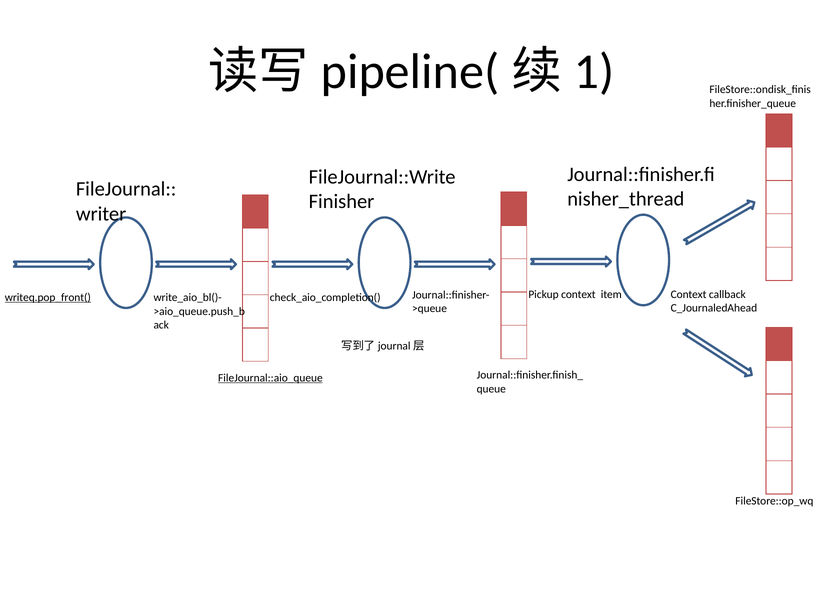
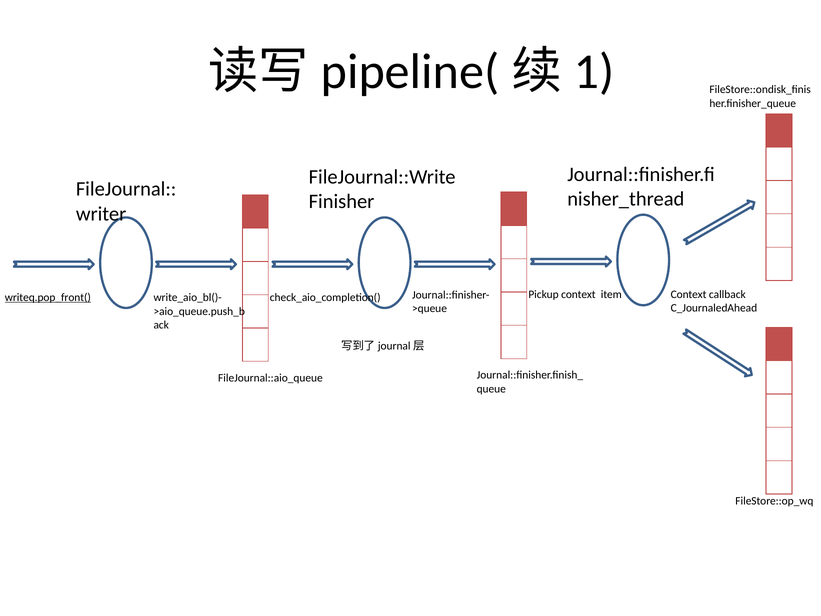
FileJournal::aio_queue underline: present -> none (270, 378)
